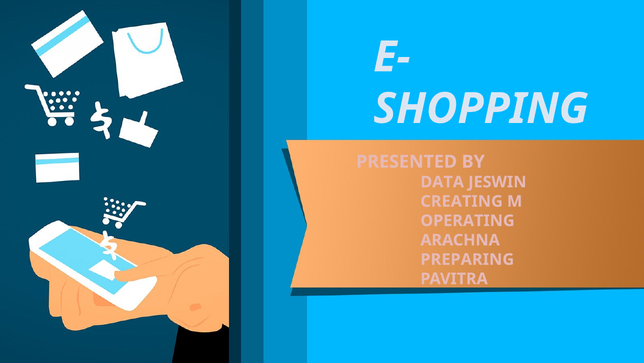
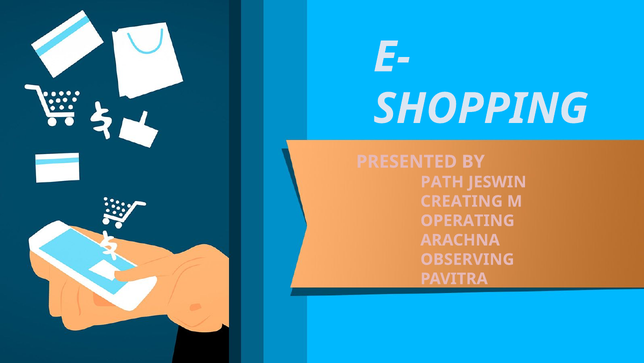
DATA: DATA -> PATH (442, 182)
PREPARING: PREPARING -> OBSERVING (467, 259)
